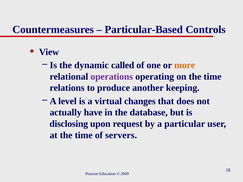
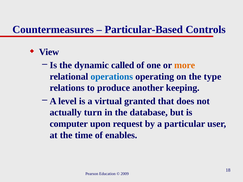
operations colour: purple -> blue (112, 77)
on the time: time -> type (213, 77)
changes: changes -> granted (140, 101)
have: have -> turn (93, 113)
disclosing: disclosing -> computer (69, 124)
servers: servers -> enables (121, 135)
